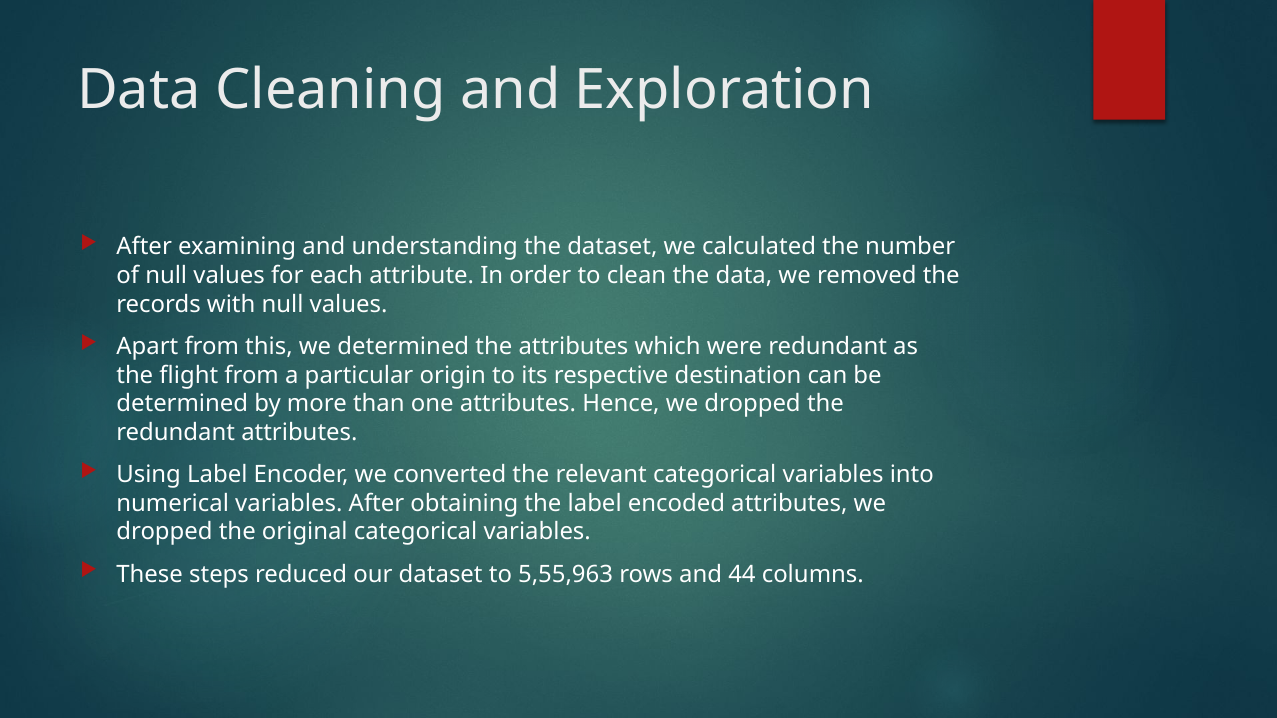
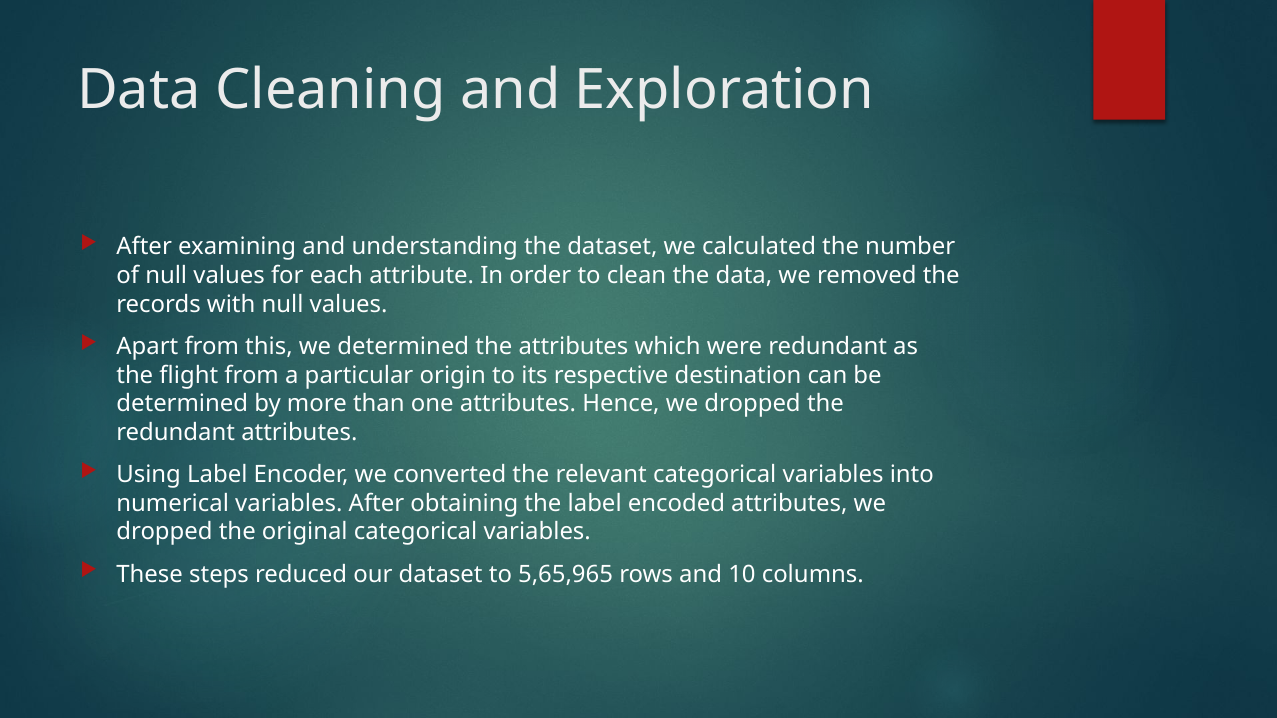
5,55,963: 5,55,963 -> 5,65,965 (566, 574)
44: 44 -> 10 (742, 574)
